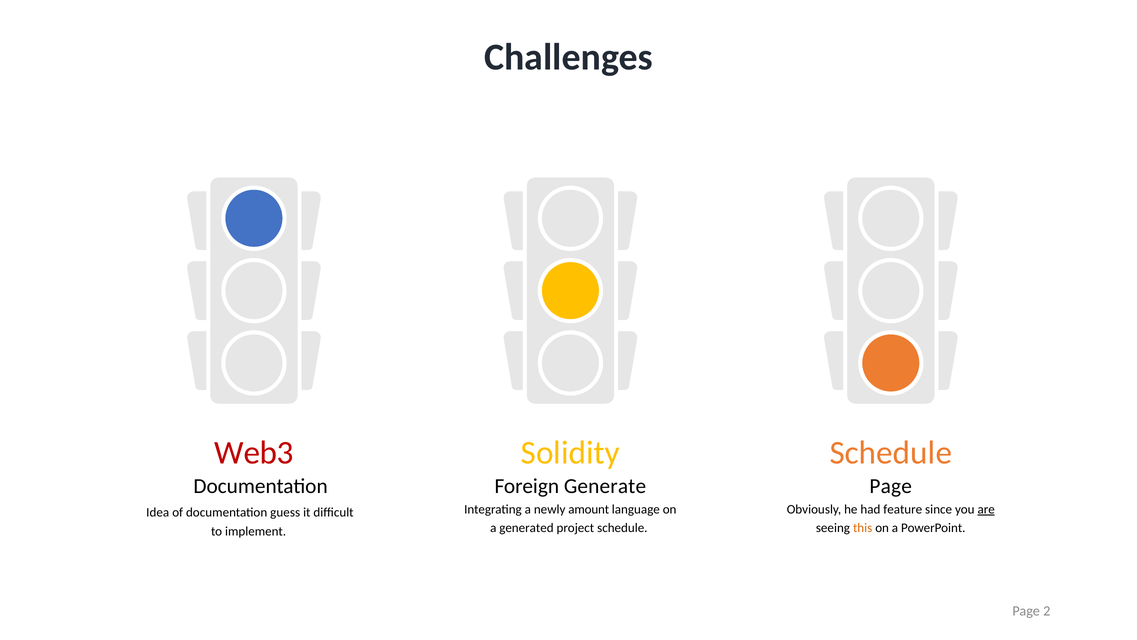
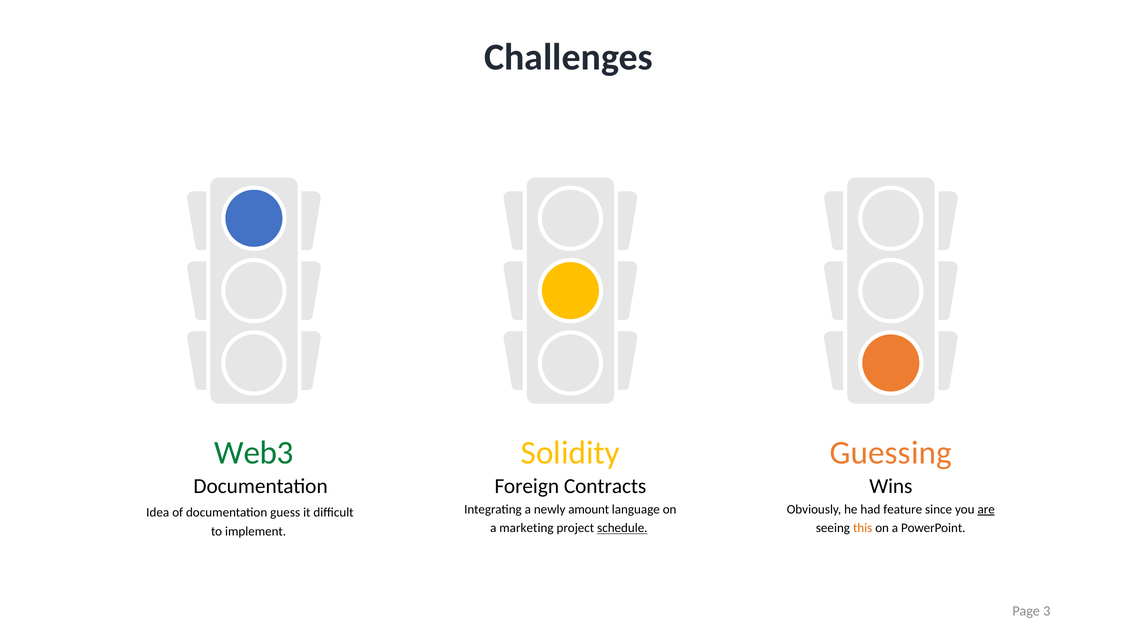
Web3 colour: red -> green (254, 453)
Schedule: Schedule -> Guessing (891, 453)
Generate: Generate -> Contracts (605, 486)
Page: Page -> Wins (891, 486)
generated: generated -> marketing (526, 528)
schedule underline: none -> present (622, 528)
2: 2 -> 3 (1047, 611)
